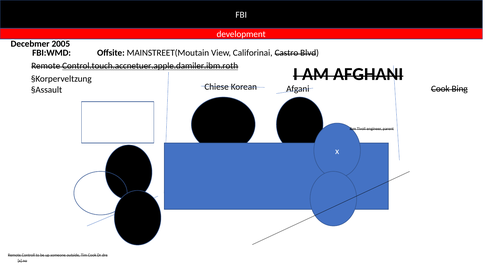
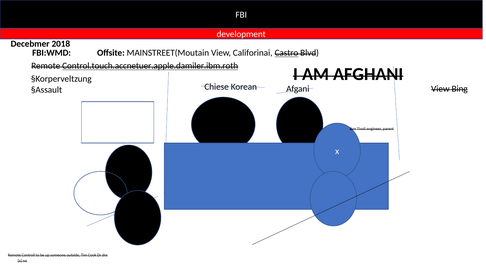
2005: 2005 -> 2018 (61, 44)
Castro underline: none -> present (286, 53)
Cook: Cook -> View (440, 89)
